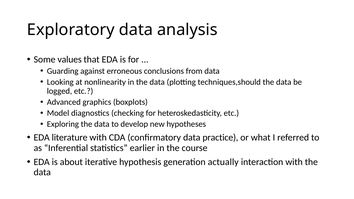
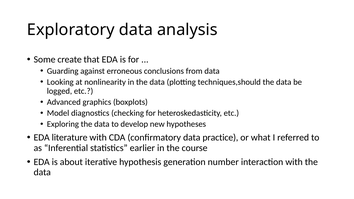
values: values -> create (70, 59)
actually: actually -> number (223, 162)
